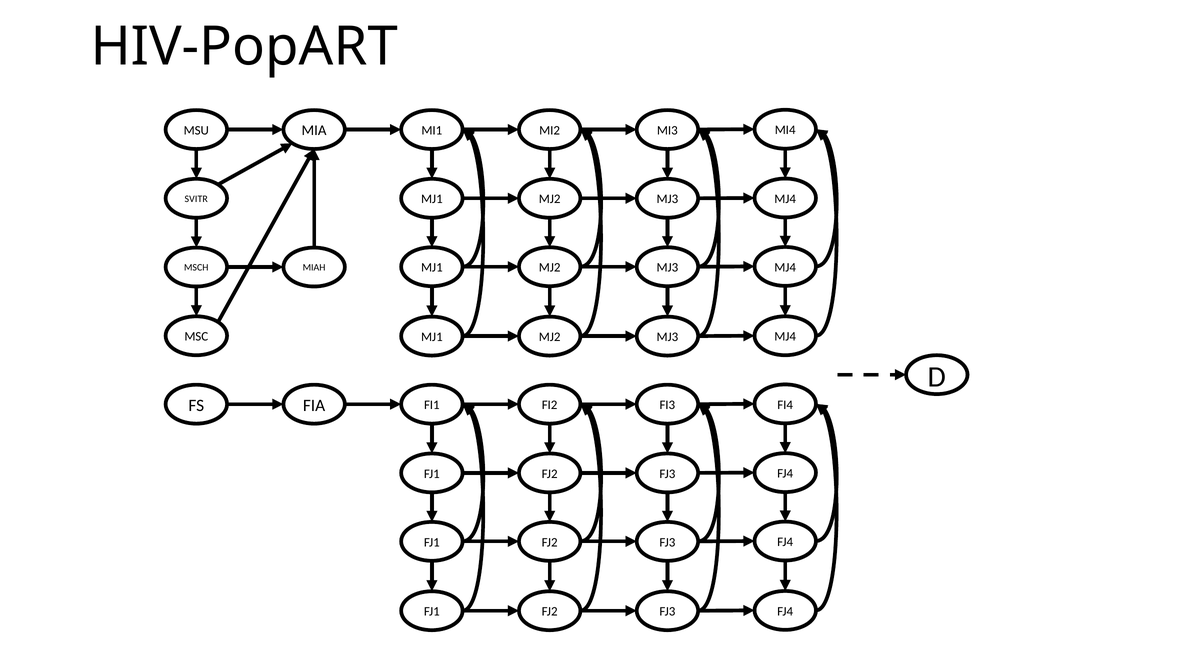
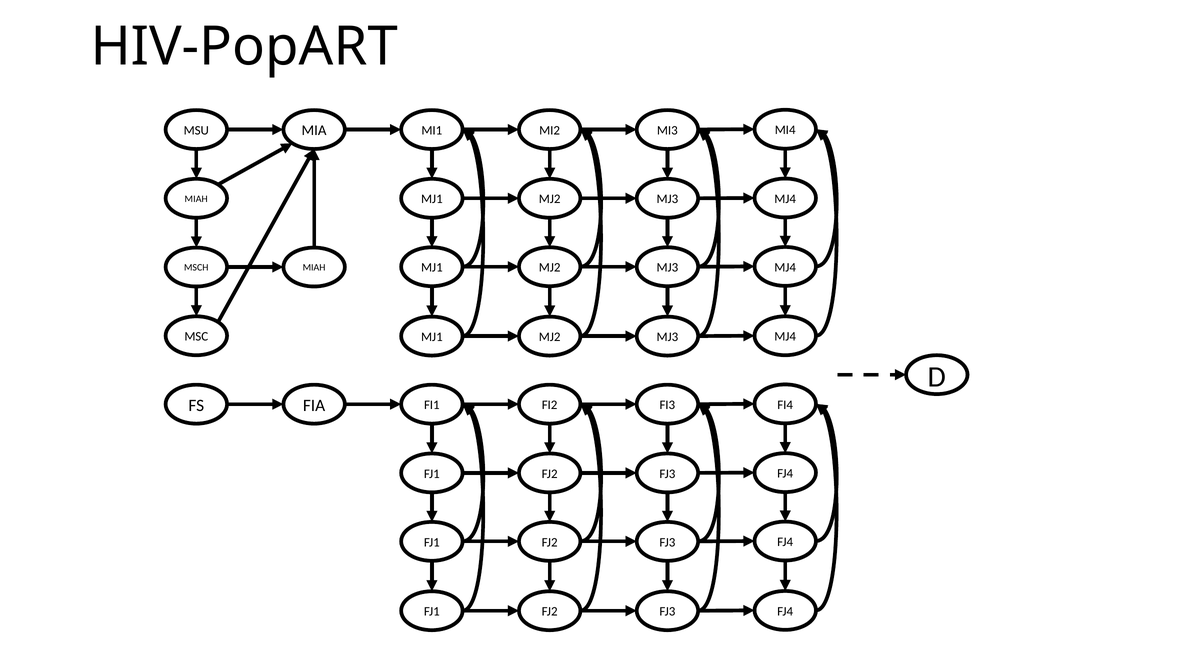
SVITR: SVITR -> MIAH (196, 199)
